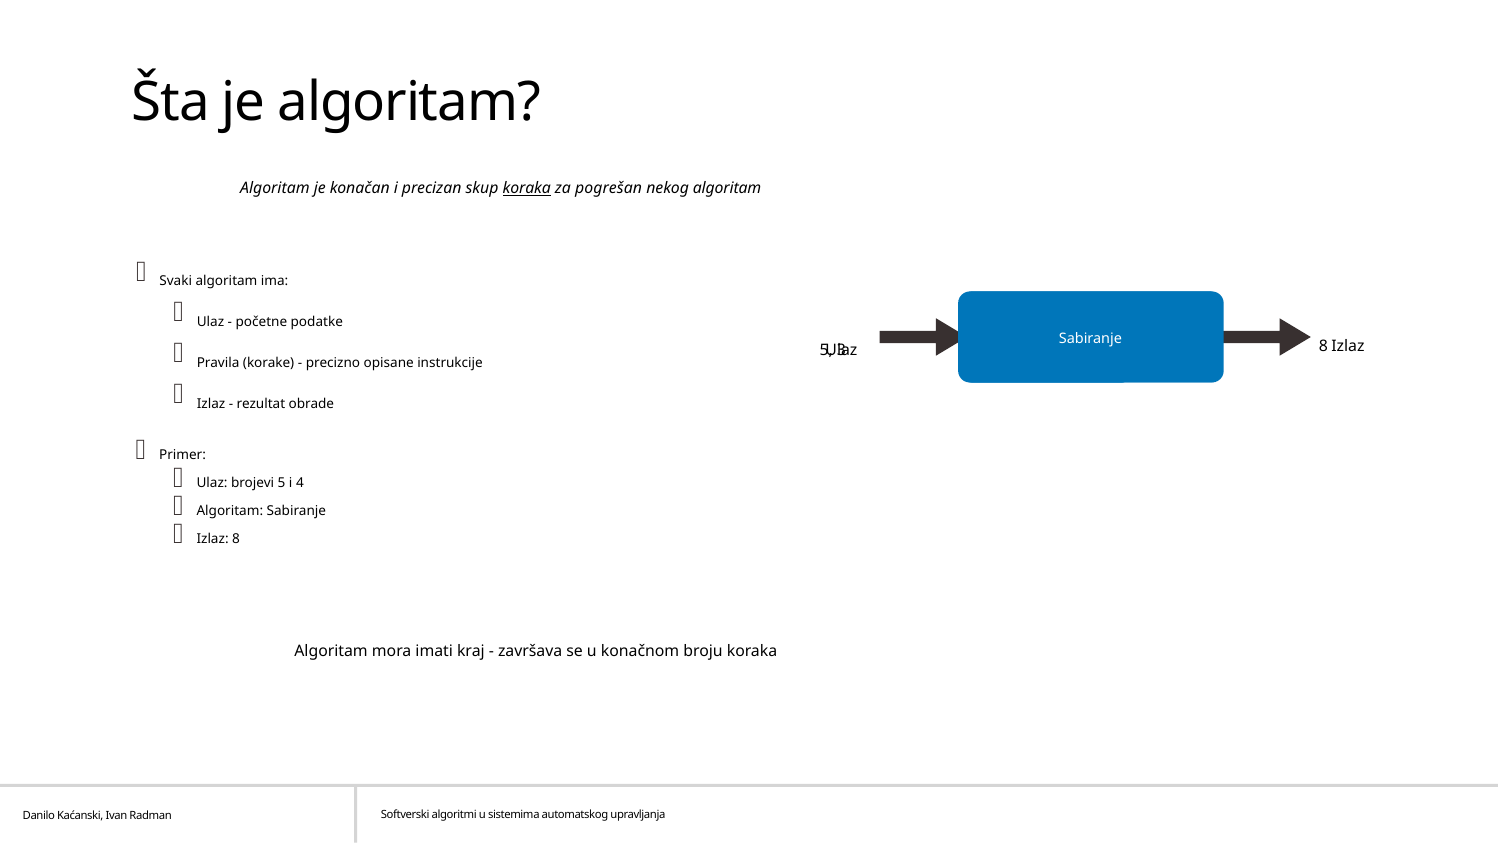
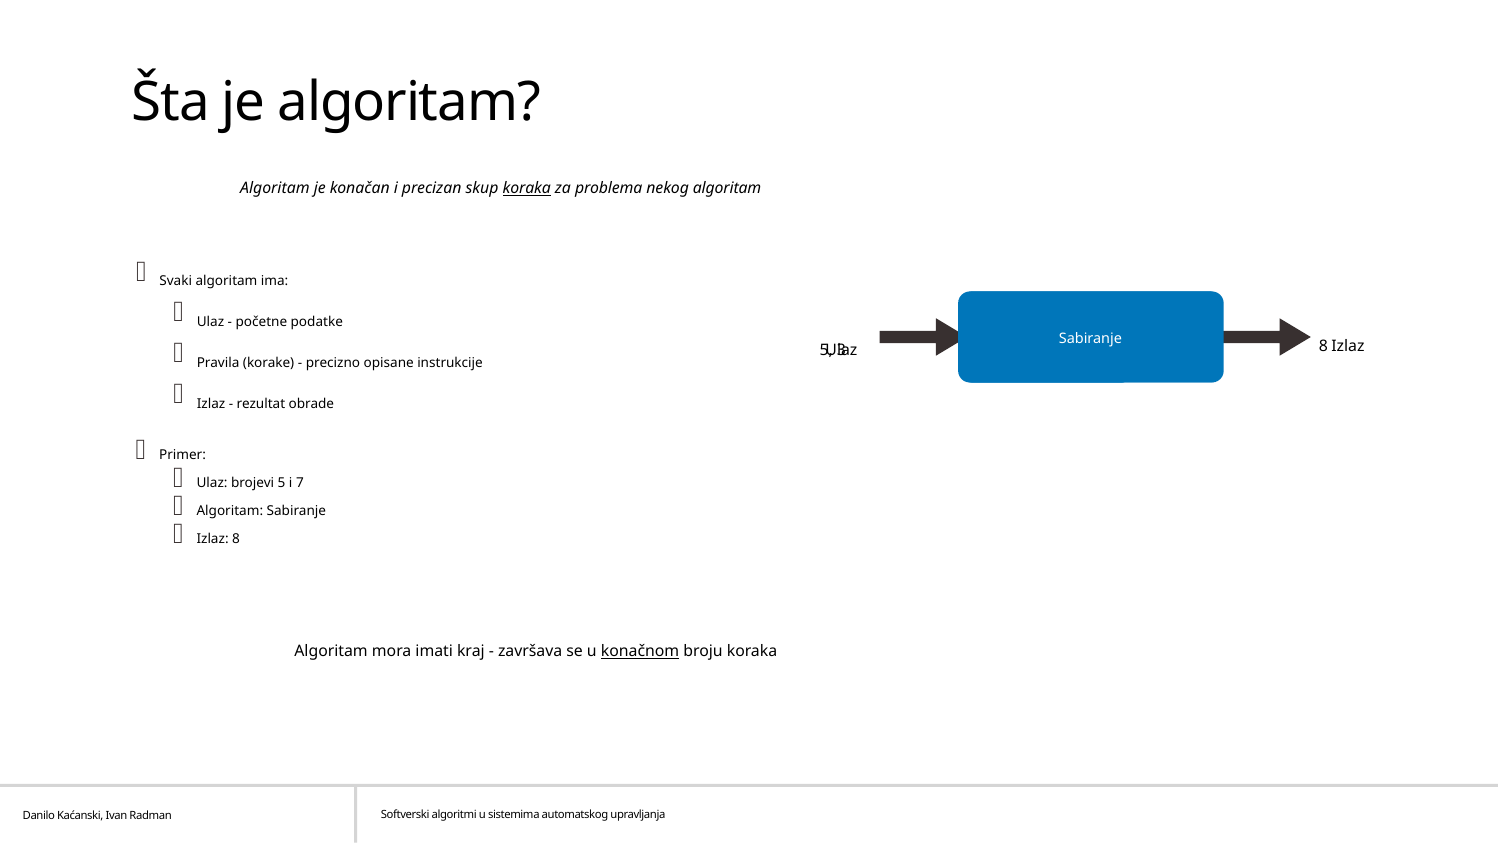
pogrešan: pogrešan -> problema (609, 188)
4: 4 -> 7 (300, 483)
konačnom underline: none -> present (640, 651)
